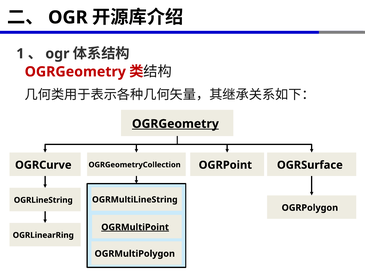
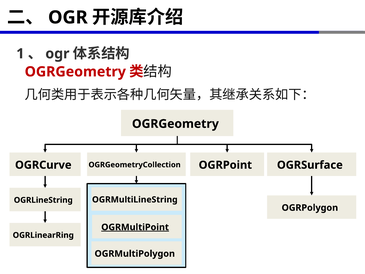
OGRGeometry underline: present -> none (175, 124)
